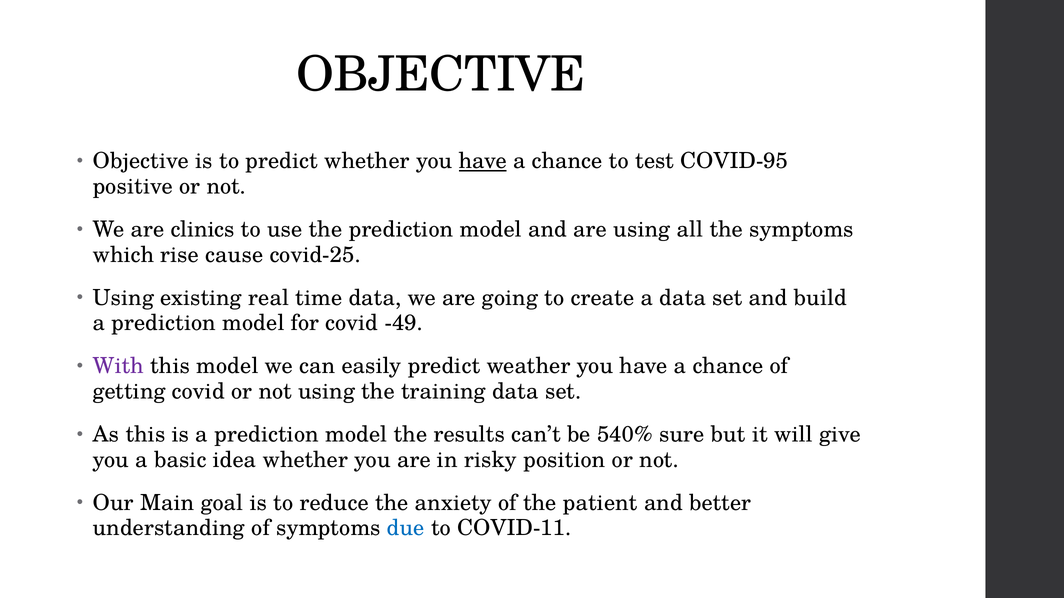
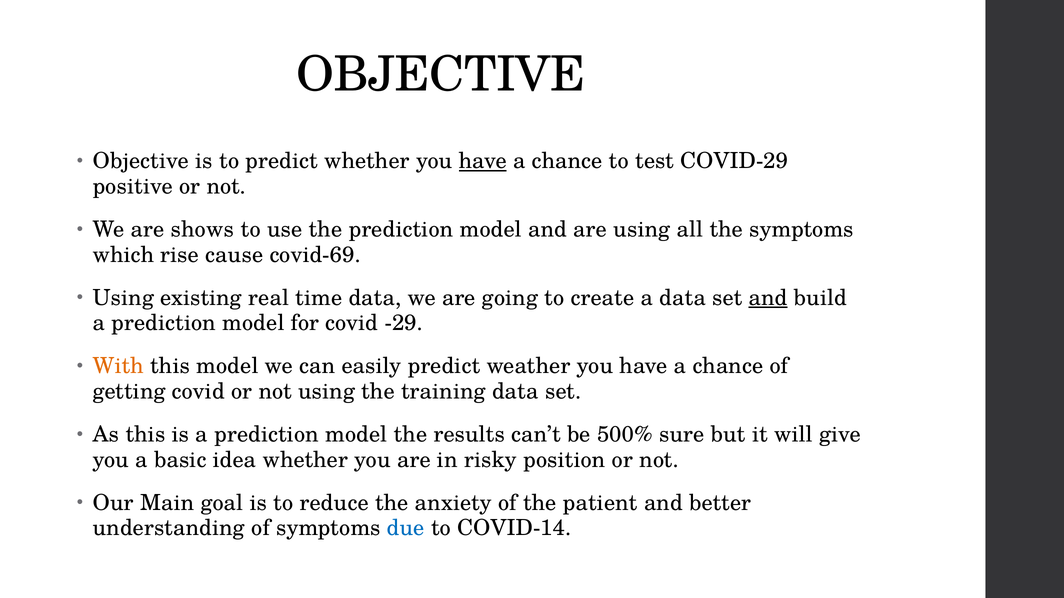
COVID-95: COVID-95 -> COVID-29 (734, 161)
clinics: clinics -> shows (202, 230)
covid-25: covid-25 -> covid-69 (315, 255)
and underline: none -> present (768, 298)
-49: -49 -> -29 (404, 323)
With colour: purple -> orange (118, 366)
540%: 540% -> 500% (625, 435)
COVID-11: COVID-11 -> COVID-14 (514, 529)
